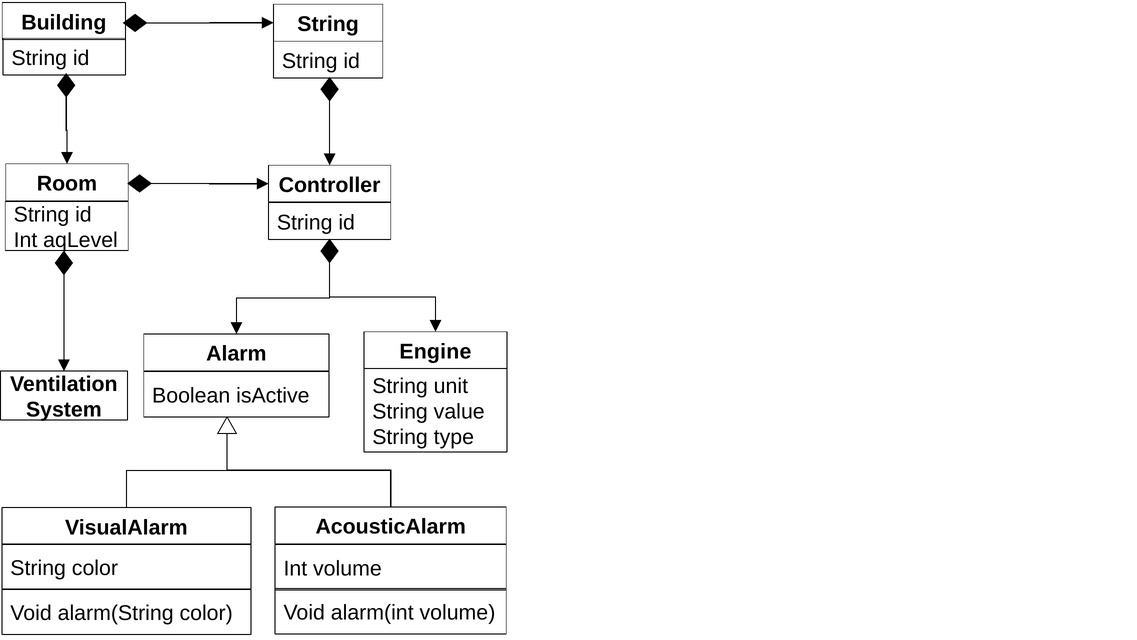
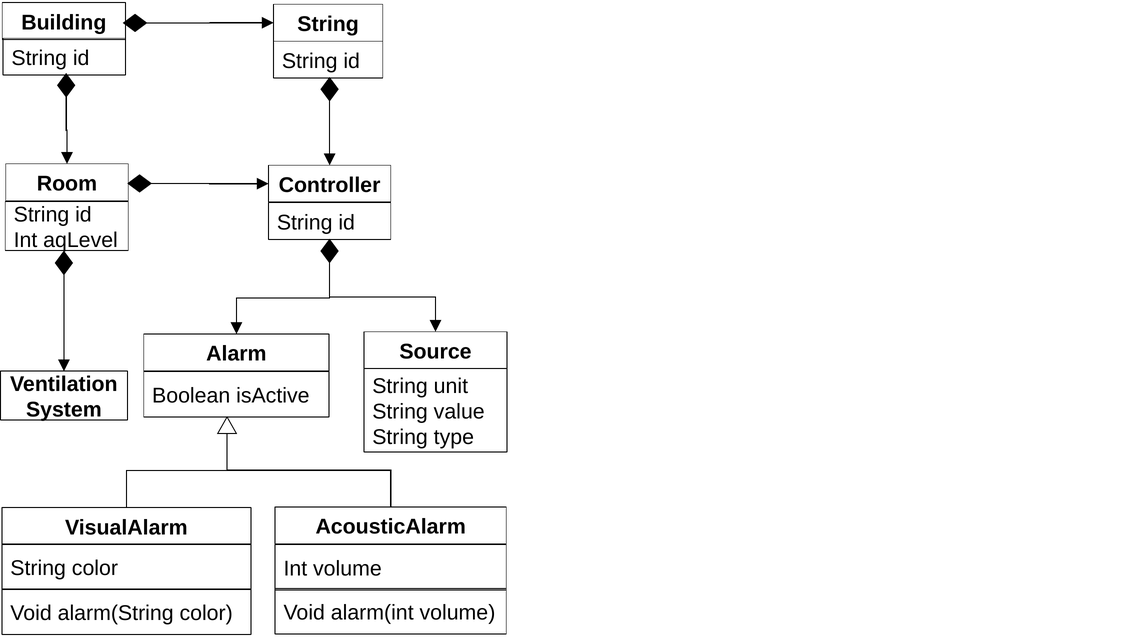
Engine: Engine -> Source (435, 351)
